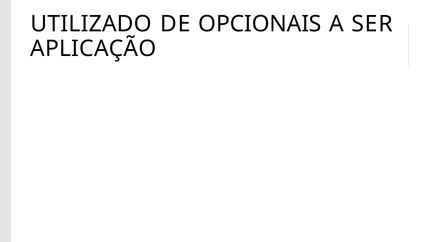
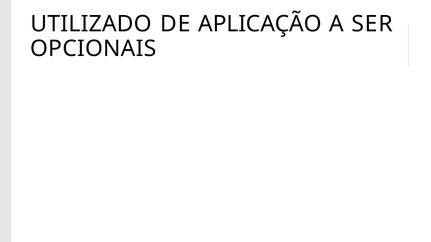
OPCIONAIS: OPCIONAIS -> APLICAÇÃO (260, 24)
APLICAÇÃO: APLICAÇÃO -> OPCIONAIS (93, 49)
